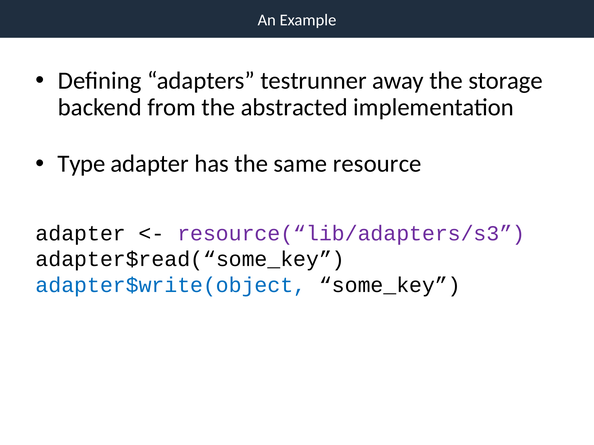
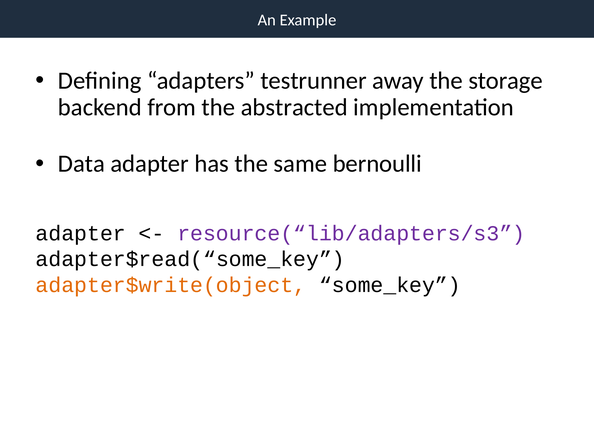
Type: Type -> Data (81, 164)
resource: resource -> bernoulli (377, 164)
adapter$write(object colour: blue -> orange (171, 285)
